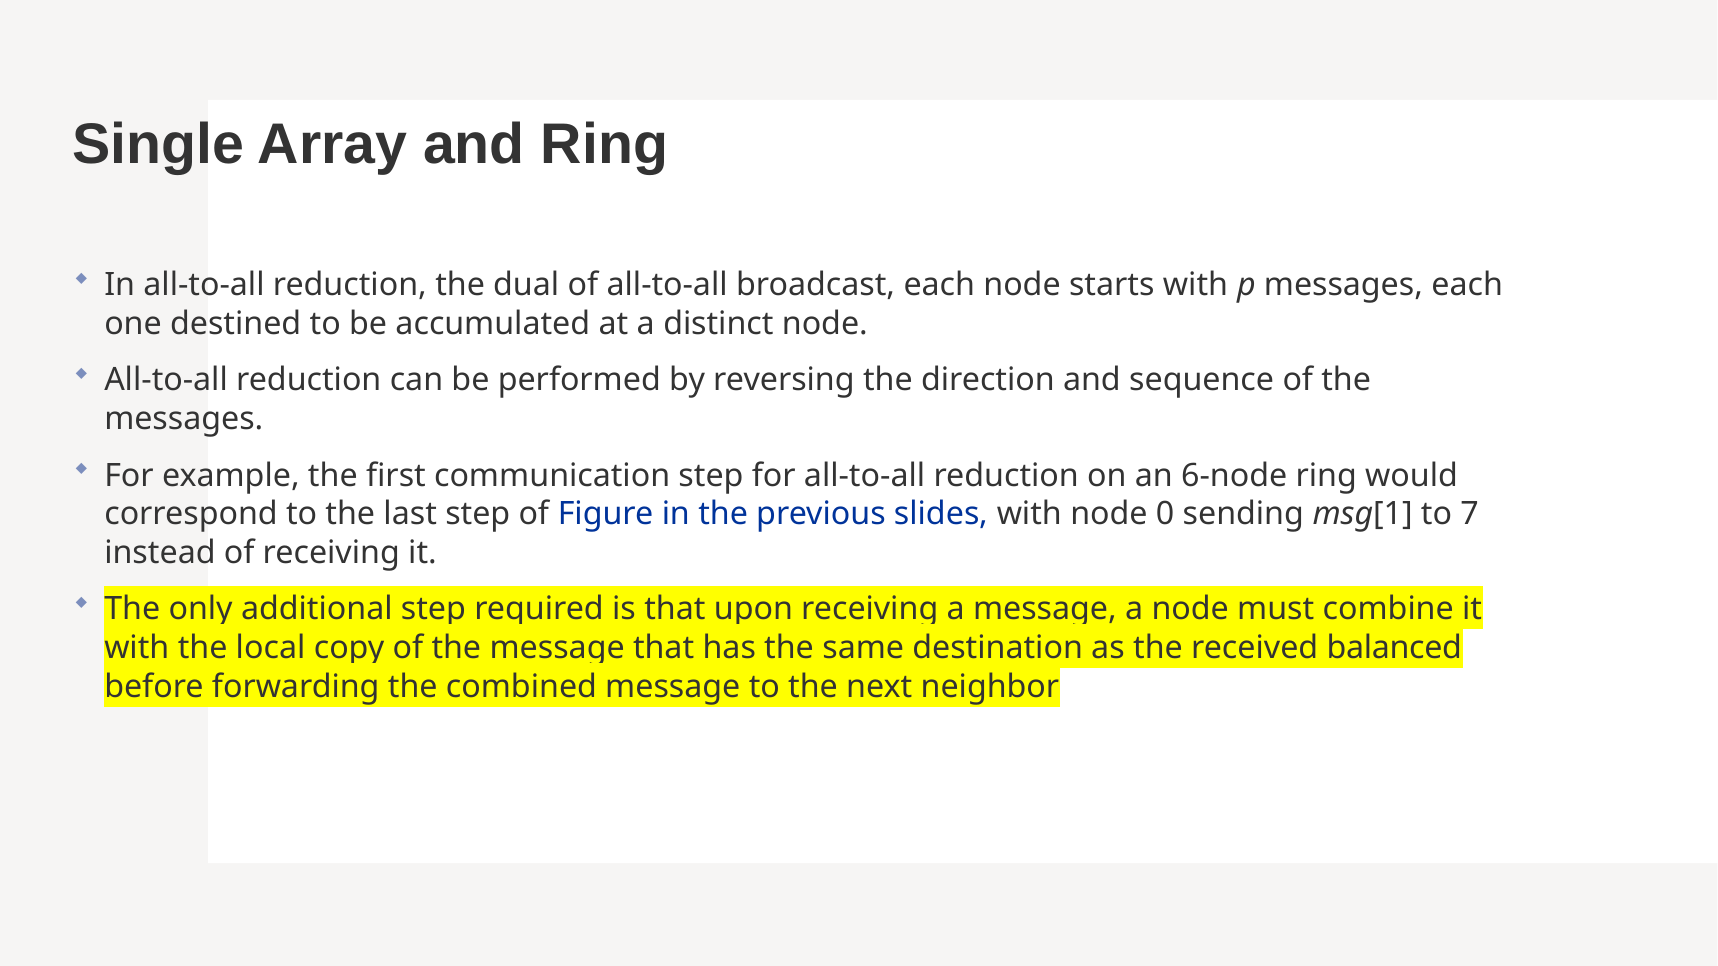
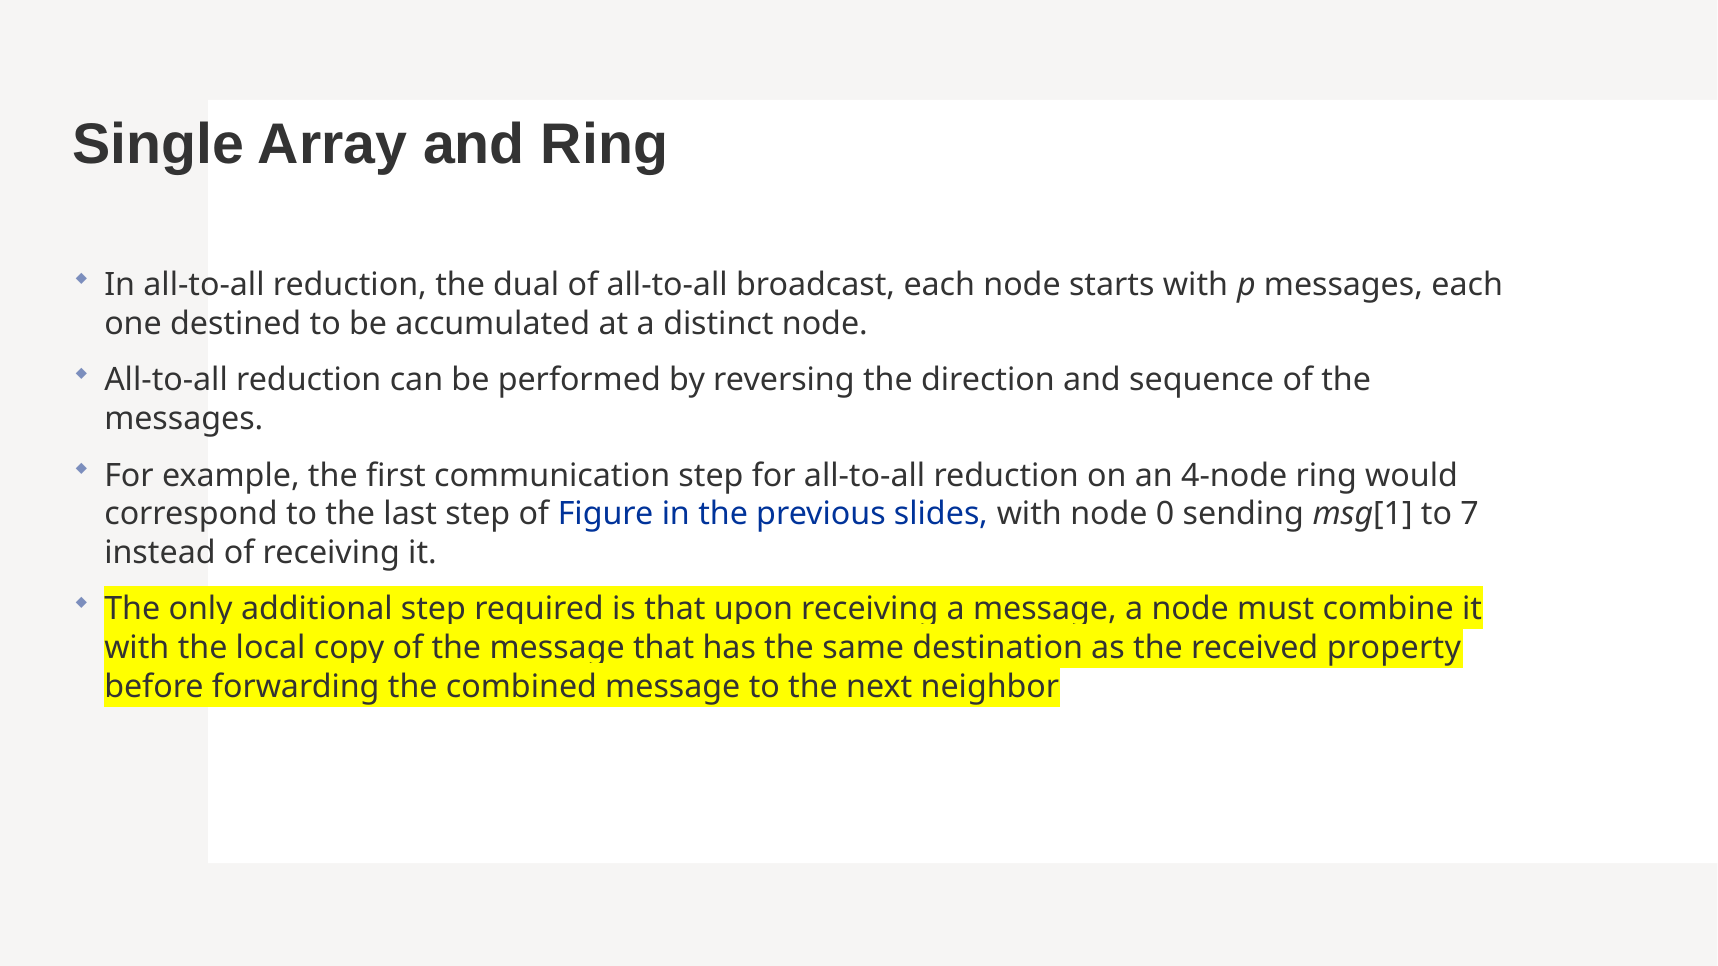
6-node: 6-node -> 4-node (1234, 476)
balanced: balanced -> property (1394, 648)
